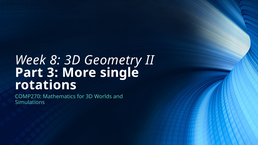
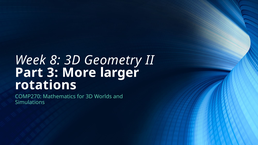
single: single -> larger (119, 73)
